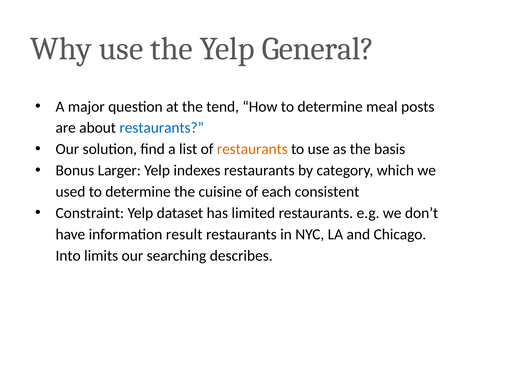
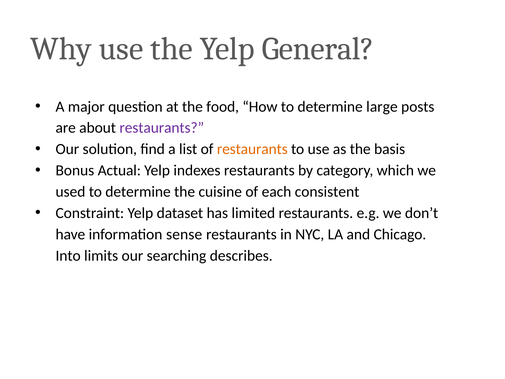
tend: tend -> food (223, 107)
meal: meal -> large (382, 107)
restaurants colour: blue -> purple (162, 128)
Larger: Larger -> Actual (119, 170)
result: result -> sense (184, 234)
